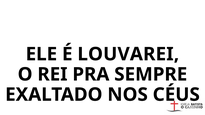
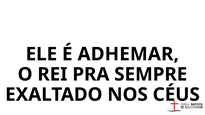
LOUVAREI: LOUVAREI -> ADHEMAR (128, 54)
